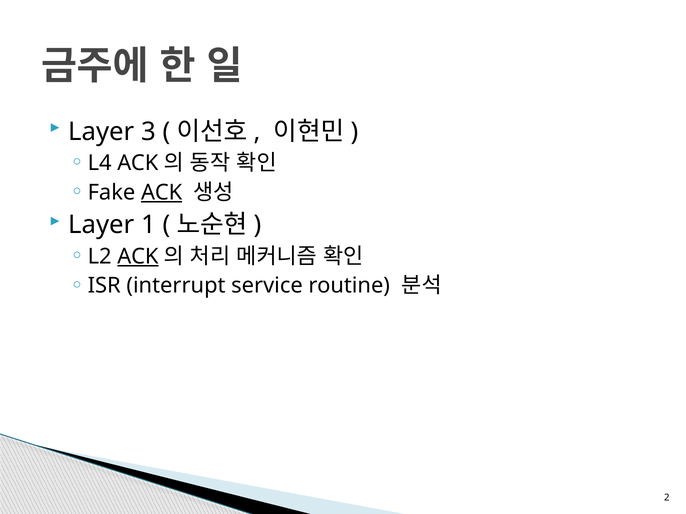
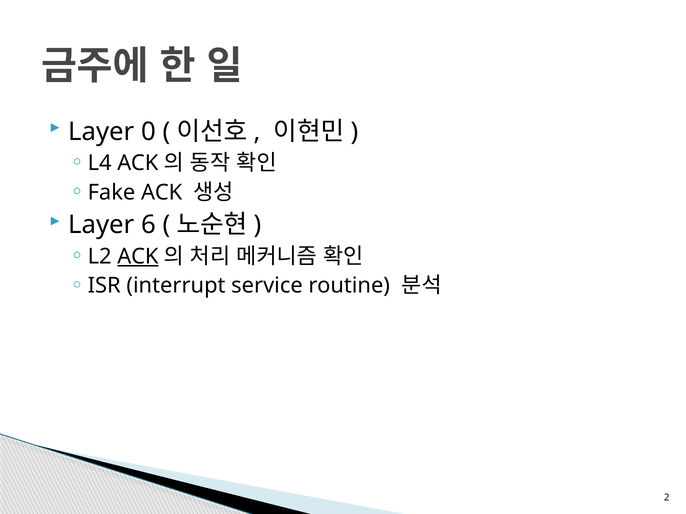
3: 3 -> 0 (149, 132)
ACK underline: present -> none (162, 193)
1: 1 -> 6 (149, 225)
